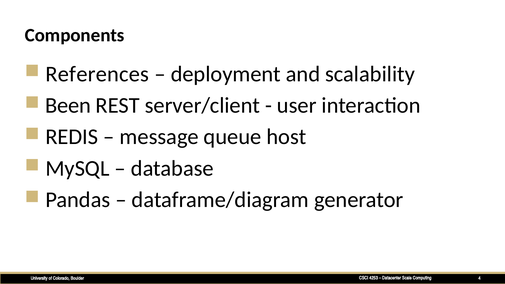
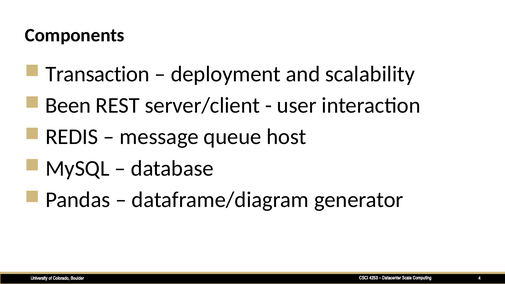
References: References -> Transaction (97, 74)
